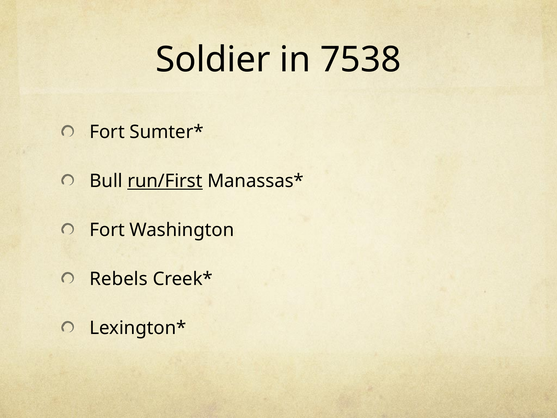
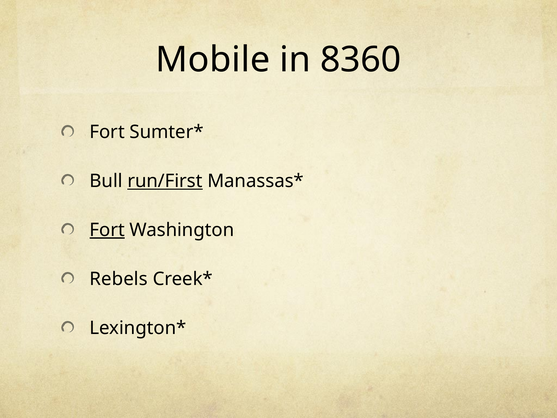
Soldier: Soldier -> Mobile (213, 60)
7538: 7538 -> 8360 (361, 60)
Fort underline: none -> present (107, 230)
